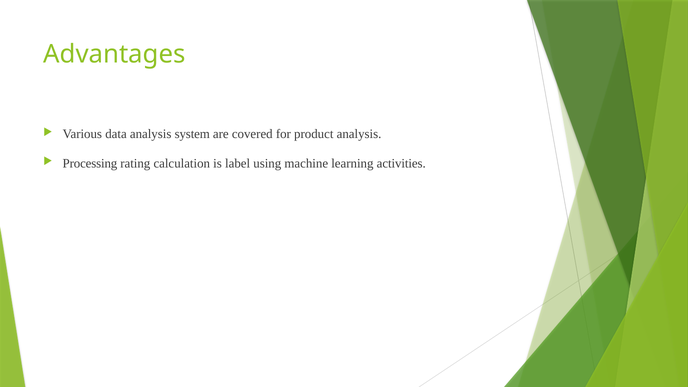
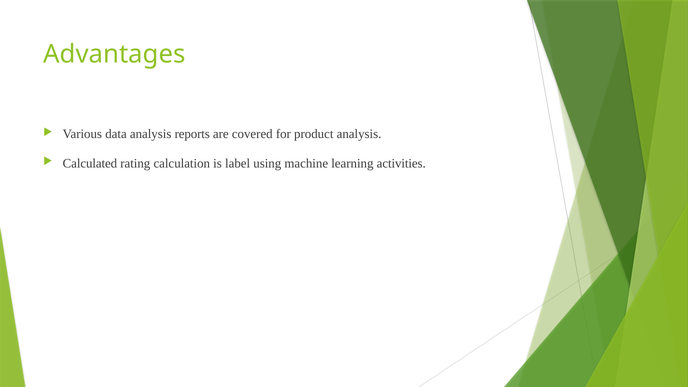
system: system -> reports (192, 134)
Processing: Processing -> Calculated (90, 163)
